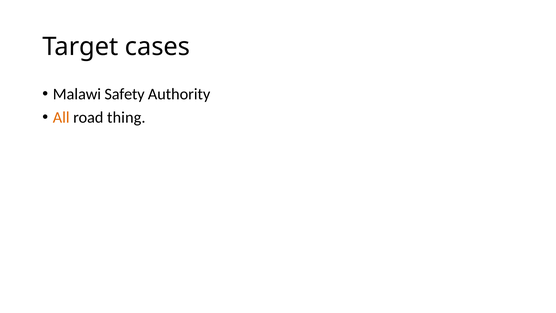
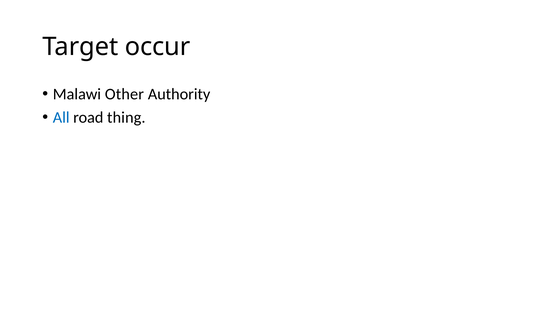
cases: cases -> occur (158, 47)
Safety: Safety -> Other (124, 94)
All colour: orange -> blue (61, 117)
